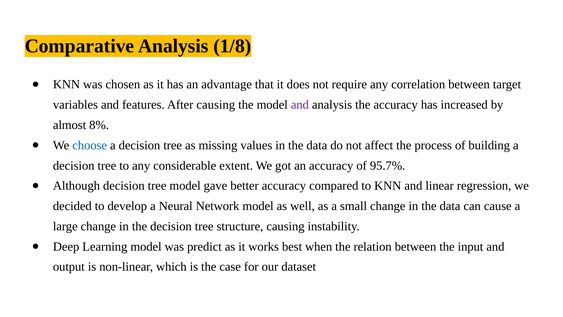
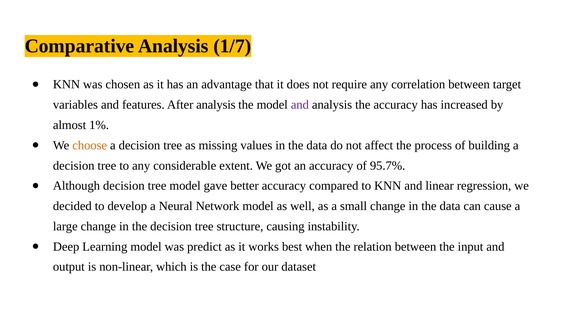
1/8: 1/8 -> 1/7 (232, 46)
After causing: causing -> analysis (216, 105)
8%: 8% -> 1% (99, 125)
choose colour: blue -> orange (90, 145)
